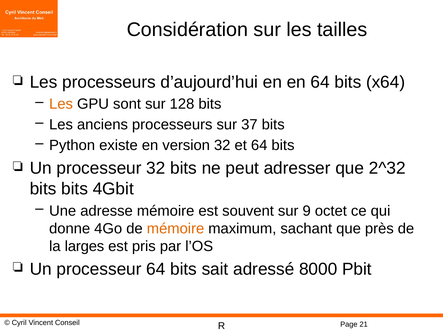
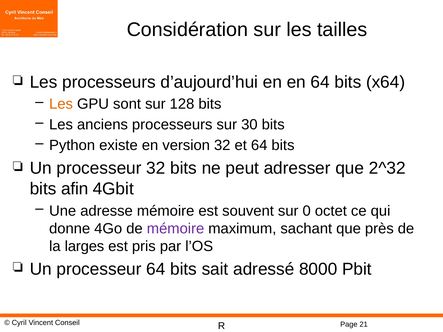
37: 37 -> 30 (249, 125)
bits bits: bits -> afin (75, 189)
9: 9 -> 0 (307, 211)
mémoire colour: orange -> purple (176, 229)
